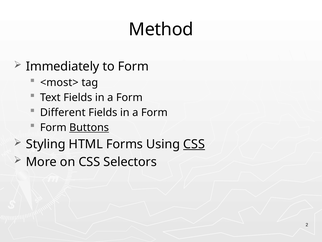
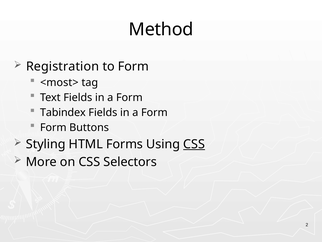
Immediately: Immediately -> Registration (63, 66)
Different: Different -> Tabindex (63, 112)
Buttons underline: present -> none (89, 127)
